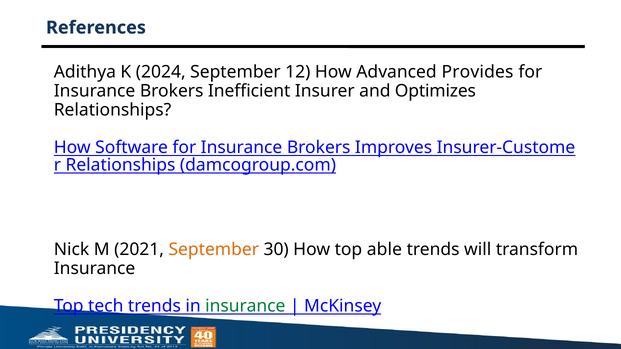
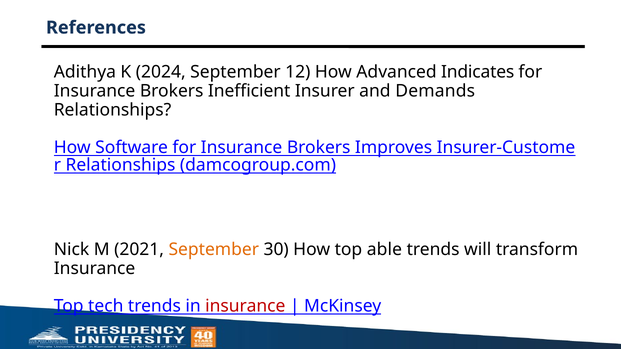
Provides: Provides -> Indicates (478, 72)
Optimizes: Optimizes -> Demands (435, 91)
insurance colour: green -> red (245, 306)
